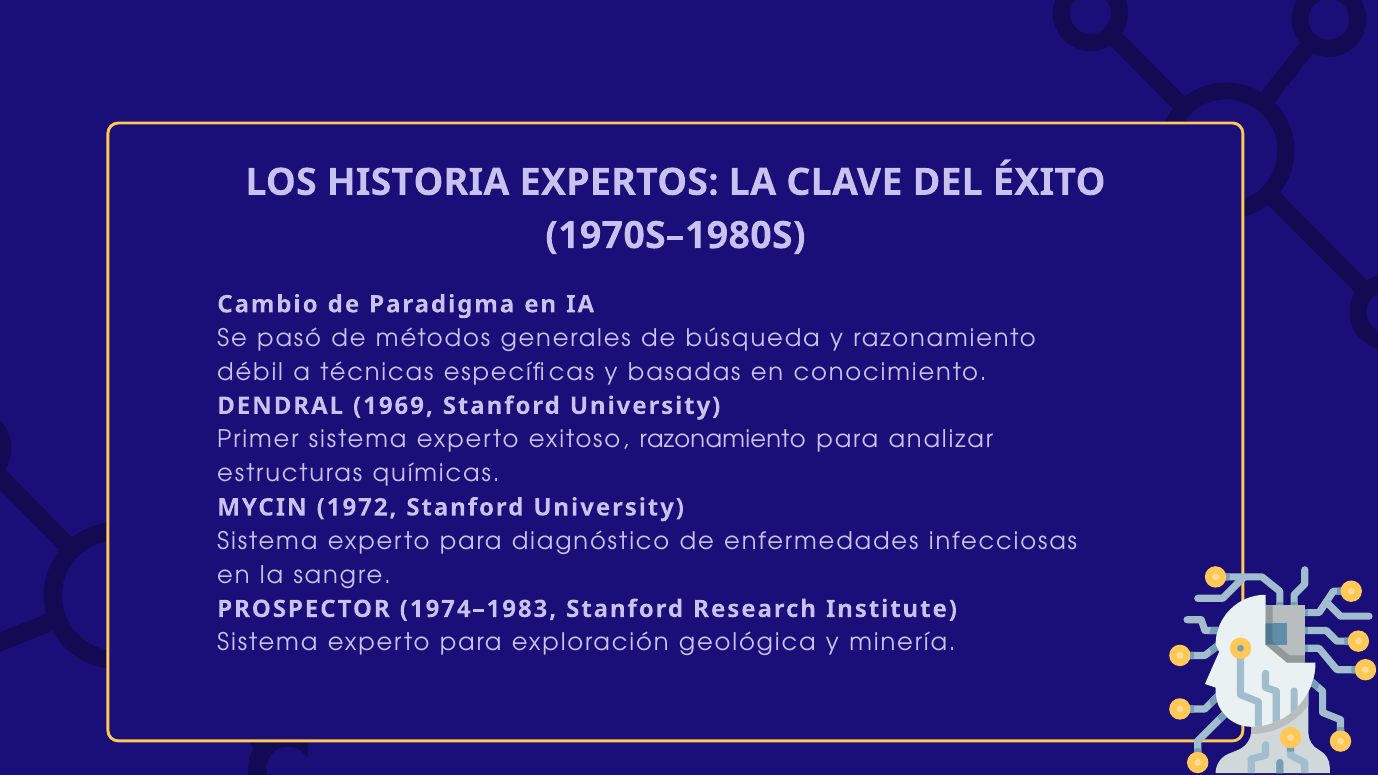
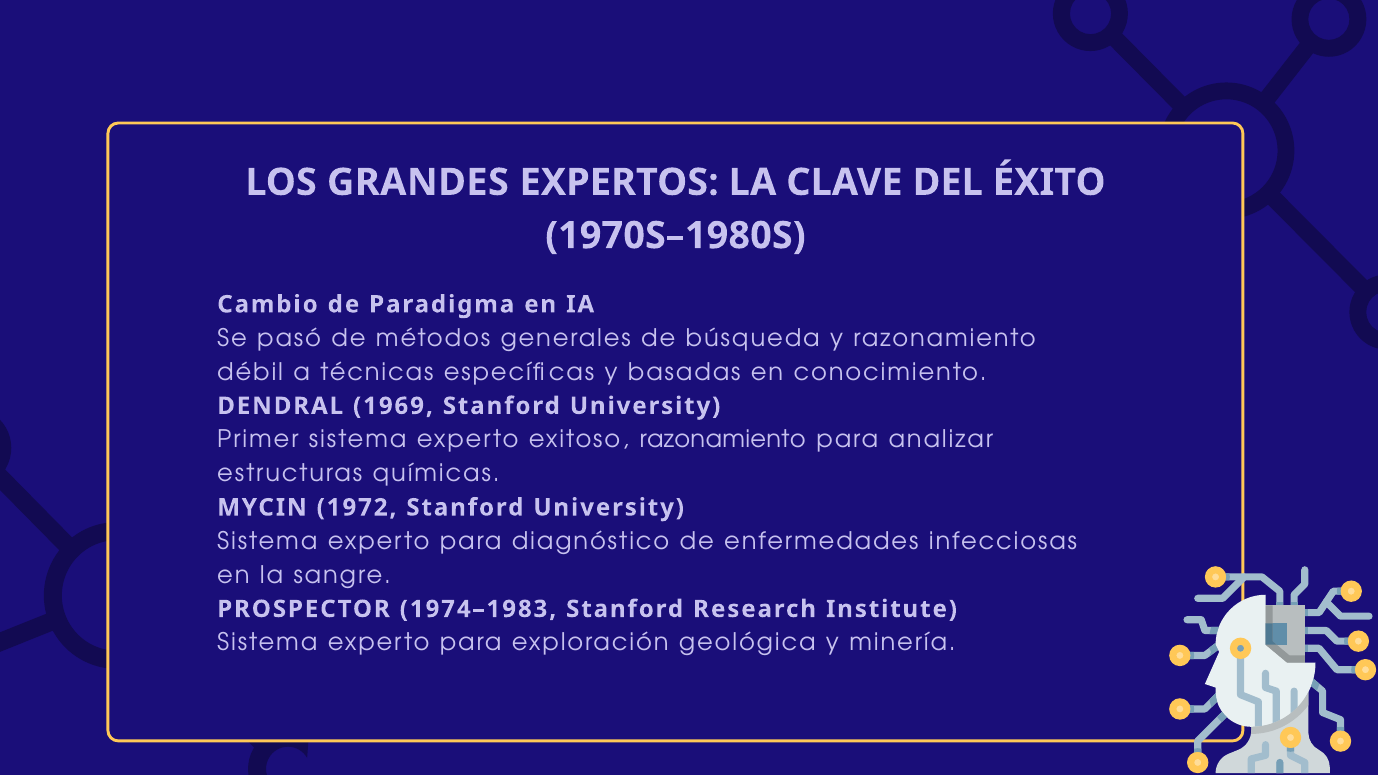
HISTORIA: HISTORIA -> GRANDES (418, 182)
